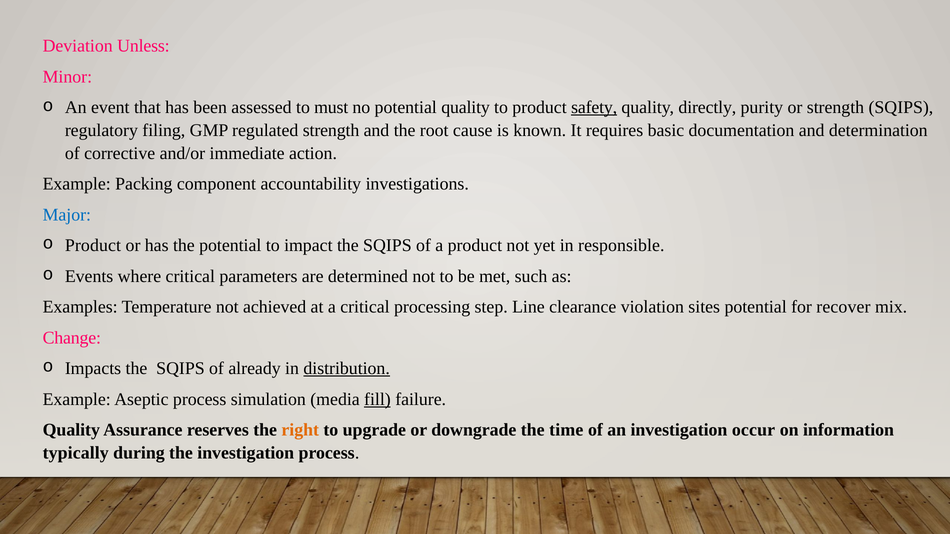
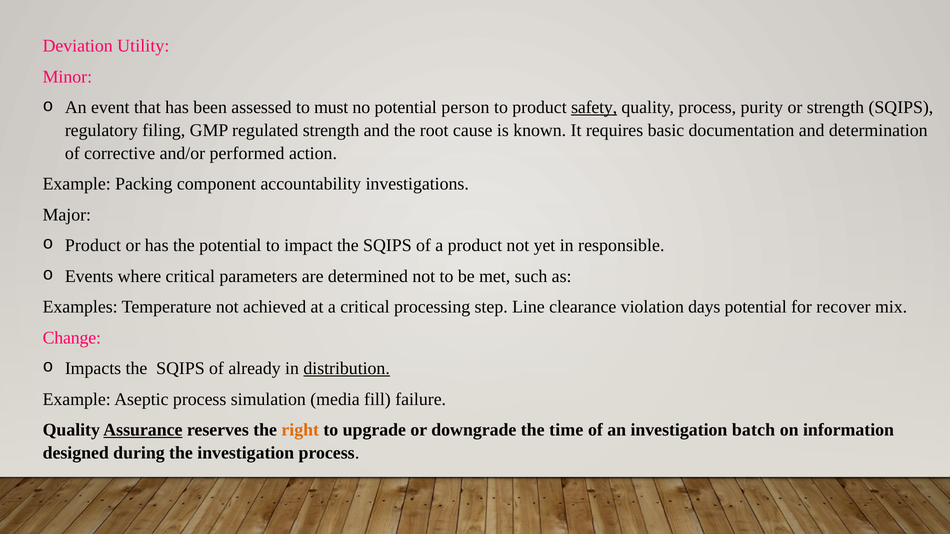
Unless: Unless -> Utility (143, 46)
potential quality: quality -> person (465, 108)
quality directly: directly -> process (707, 108)
immediate: immediate -> performed (247, 153)
Major colour: blue -> black (67, 215)
sites: sites -> days (704, 307)
fill underline: present -> none (377, 400)
Assurance underline: none -> present (143, 430)
occur: occur -> batch (754, 430)
typically: typically -> designed (76, 453)
